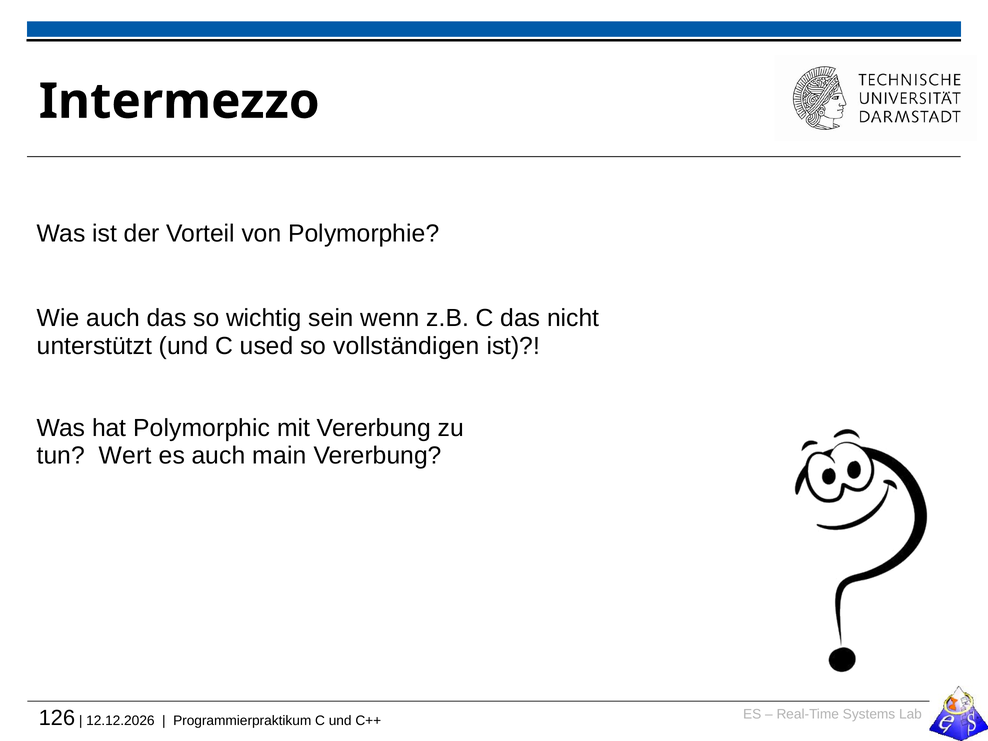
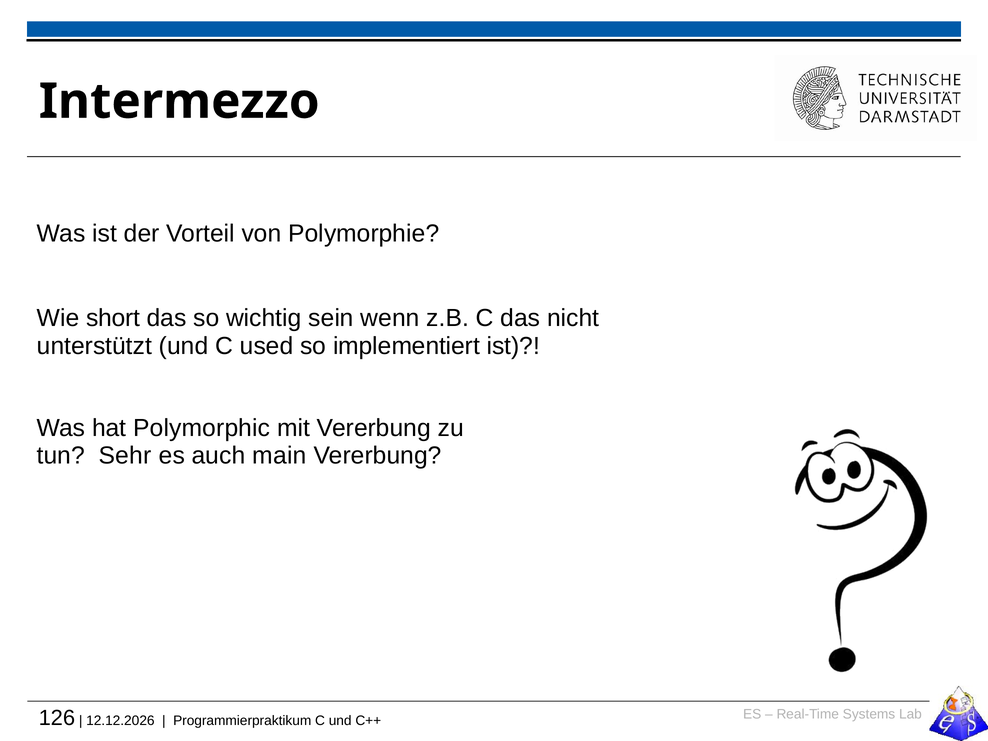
Wie auch: auch -> short (113, 318)
vollständigen: vollständigen -> implementiert (406, 346)
Wert: Wert -> Sehr (125, 456)
